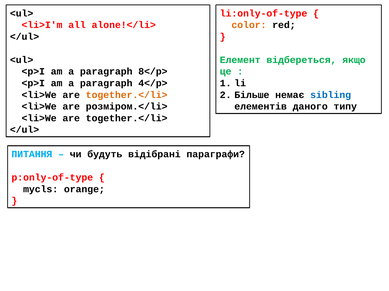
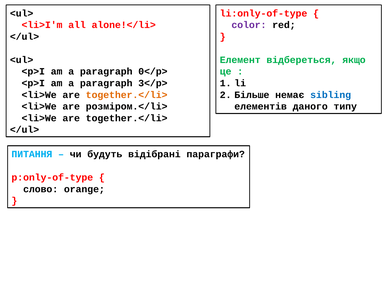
color colour: orange -> purple (249, 25)
8</p>: 8</p> -> 0</p> (153, 72)
4</p>: 4</p> -> 3</p> (153, 83)
mycls: mycls -> слово (41, 190)
